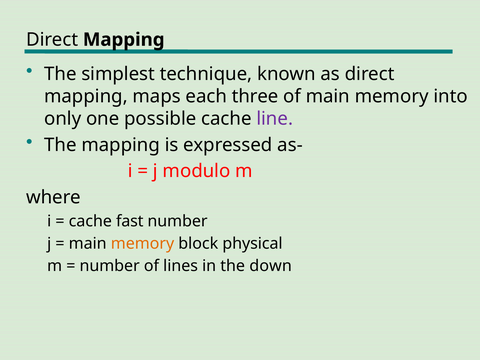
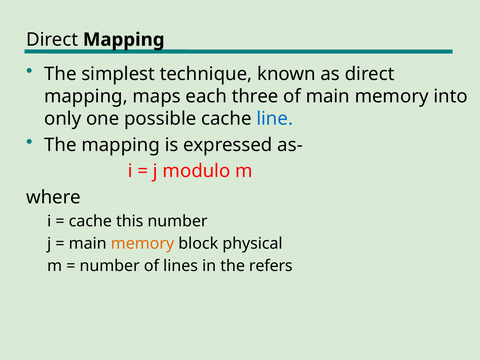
line colour: purple -> blue (275, 119)
fast: fast -> this (130, 221)
down: down -> refers (271, 266)
